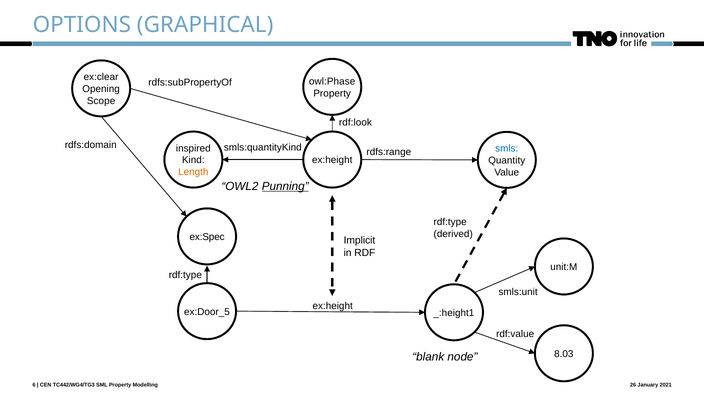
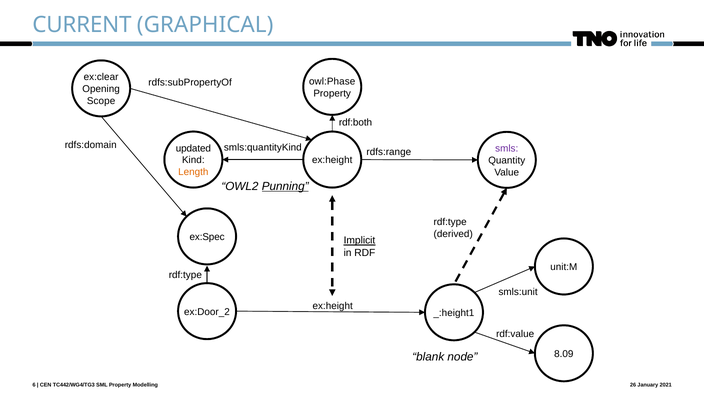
OPTIONS: OPTIONS -> CURRENT (82, 25)
rdf:look: rdf:look -> rdf:both (355, 123)
inspired: inspired -> updated (193, 148)
smls colour: blue -> purple (507, 149)
Implicit underline: none -> present (359, 241)
ex:Door_5: ex:Door_5 -> ex:Door_2 (207, 312)
8.03: 8.03 -> 8.09 (564, 354)
